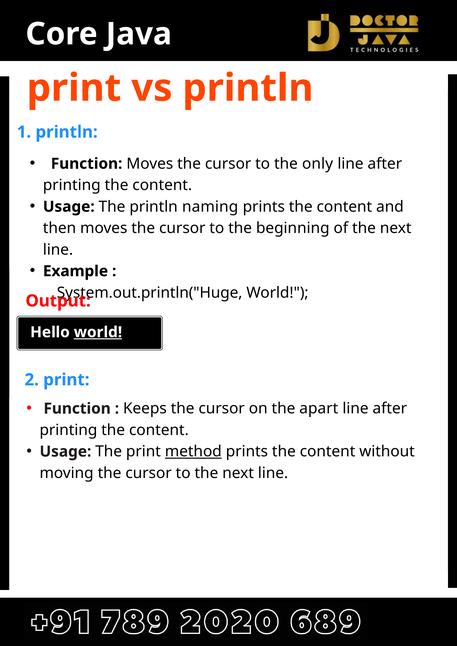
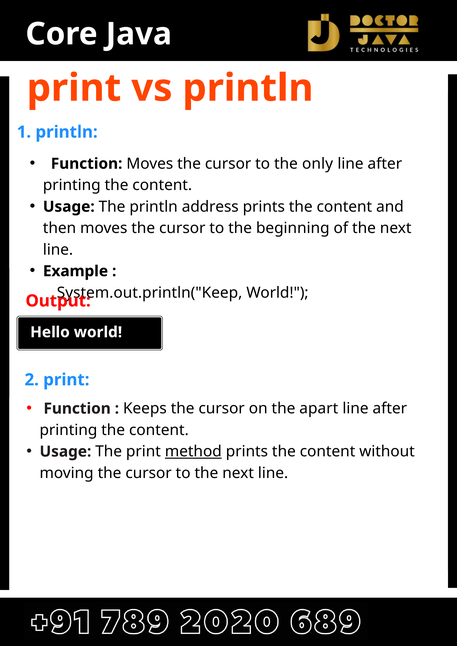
naming: naming -> address (210, 207)
System.out.println("Huge: System.out.println("Huge -> System.out.println("Keep (150, 293)
world underline: present -> none (98, 333)
